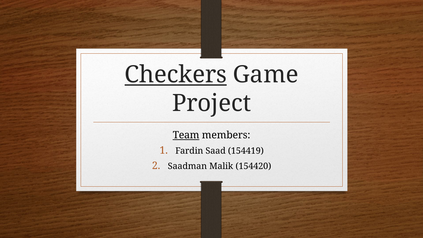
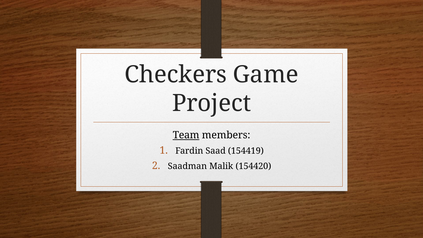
Checkers underline: present -> none (176, 75)
